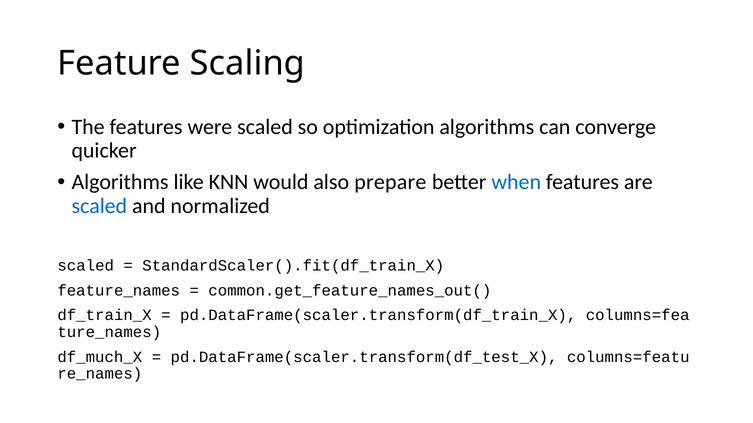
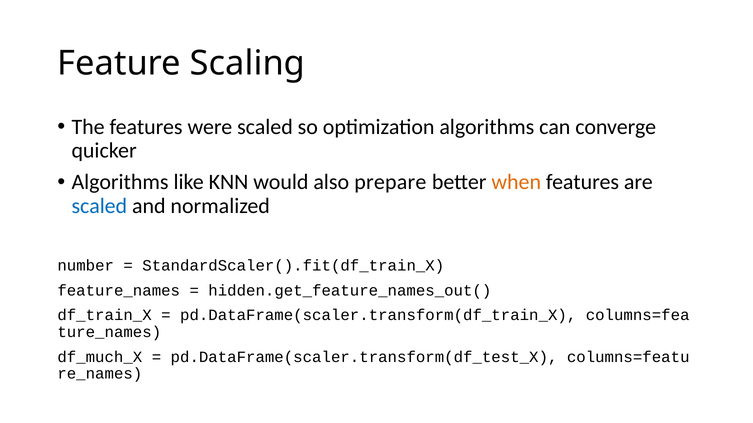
when colour: blue -> orange (516, 182)
scaled: scaled -> number (86, 266)
common.get_feature_names_out(: common.get_feature_names_out( -> hidden.get_feature_names_out( (350, 291)
